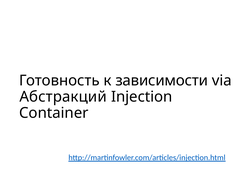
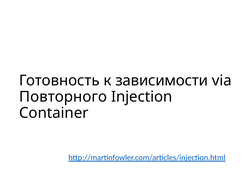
Абстракций: Абстракций -> Повторного (63, 97)
